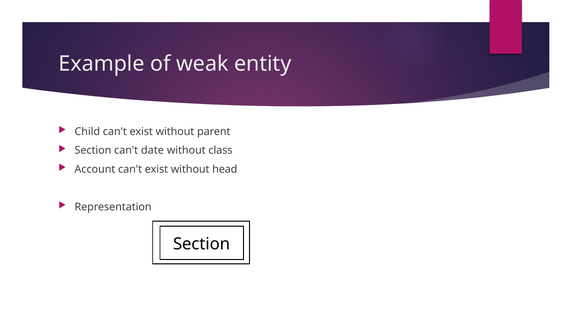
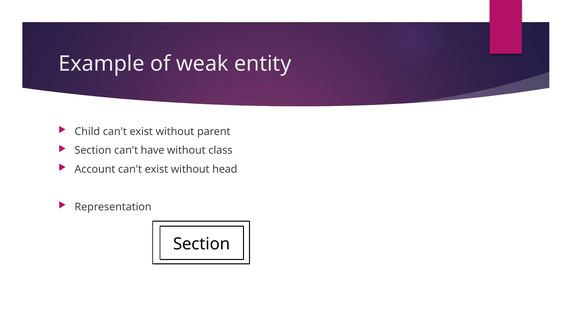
date: date -> have (153, 150)
